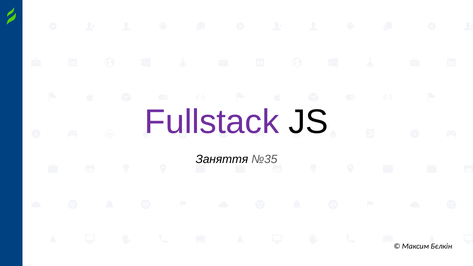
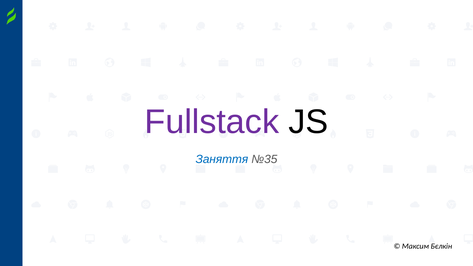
Заняття colour: black -> blue (222, 159)
